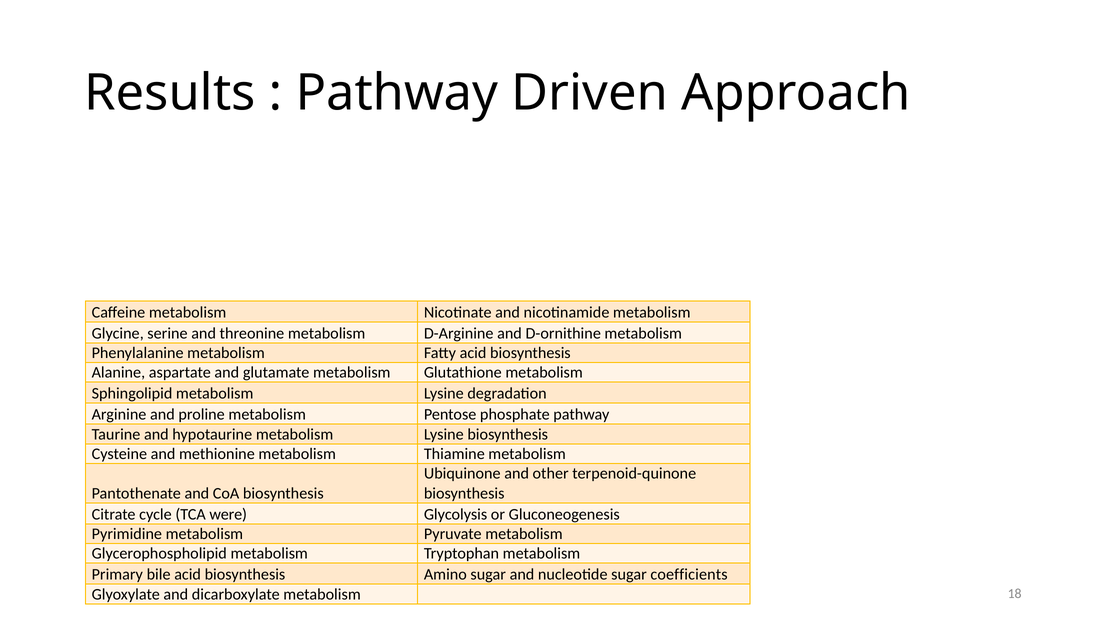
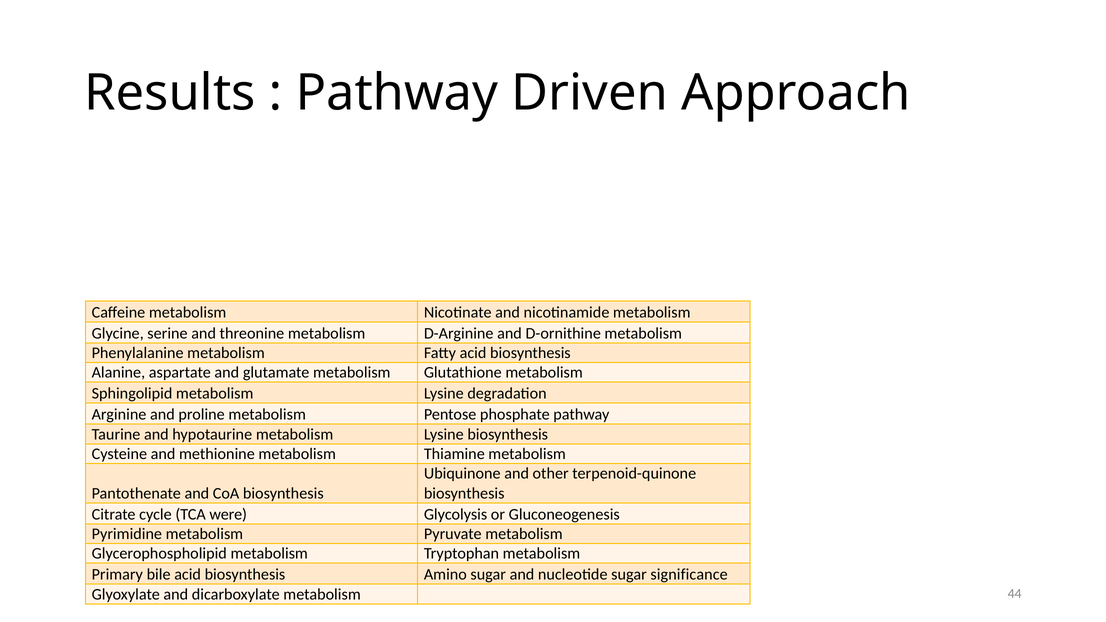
coefficients: coefficients -> significance (689, 575)
18: 18 -> 44 (1015, 594)
